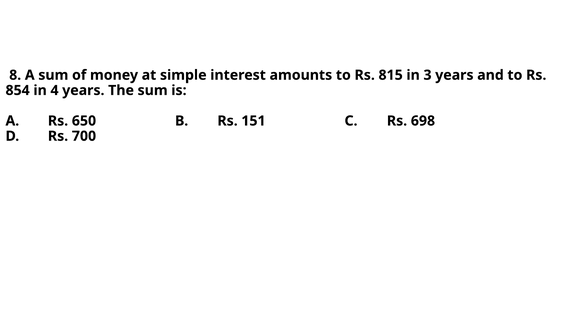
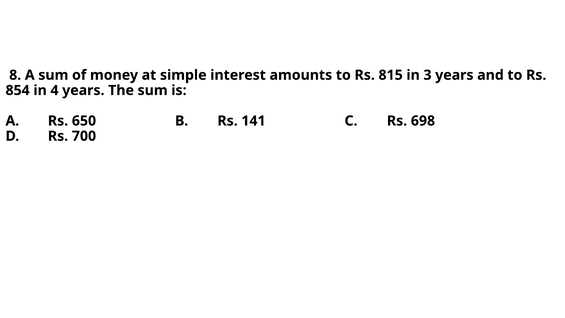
151: 151 -> 141 (253, 121)
